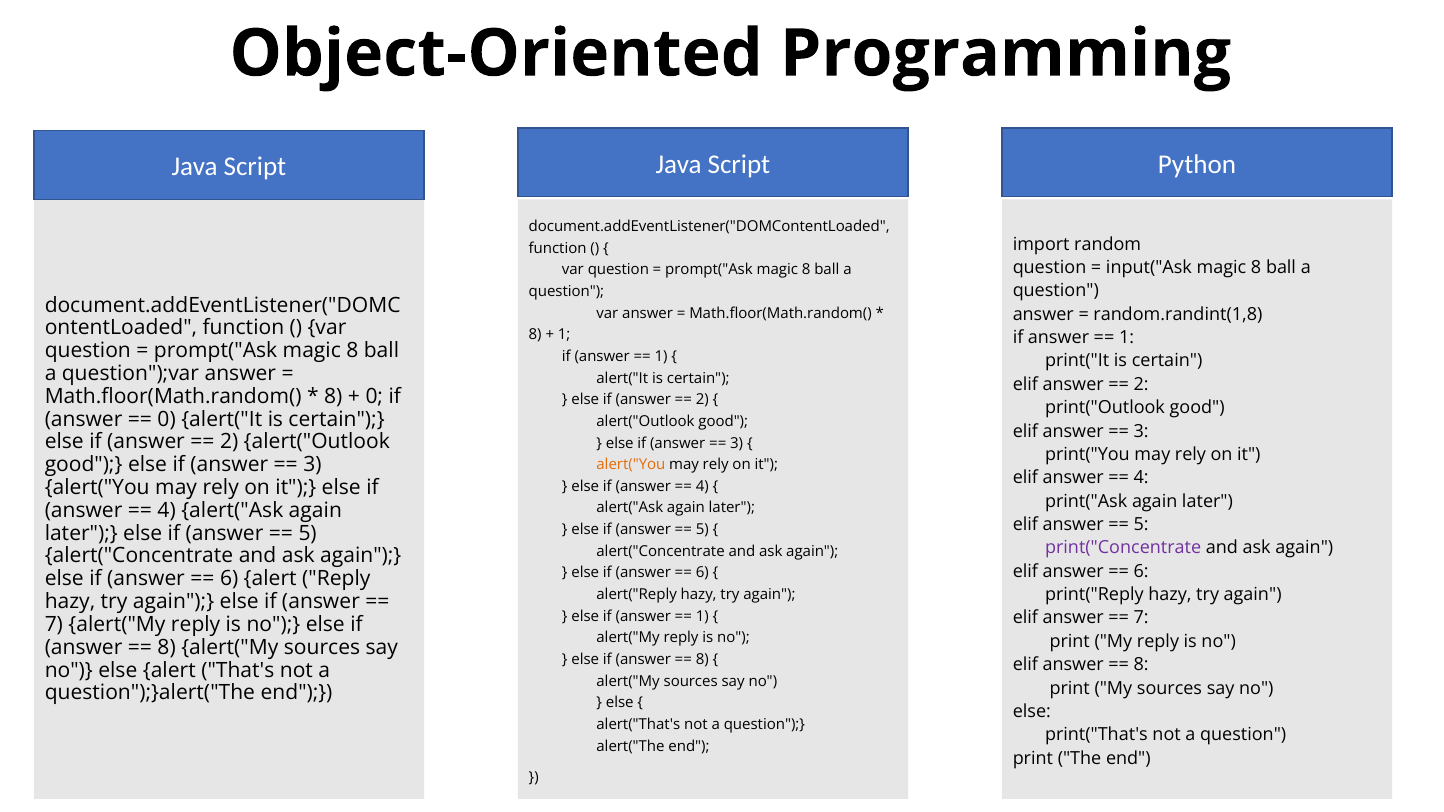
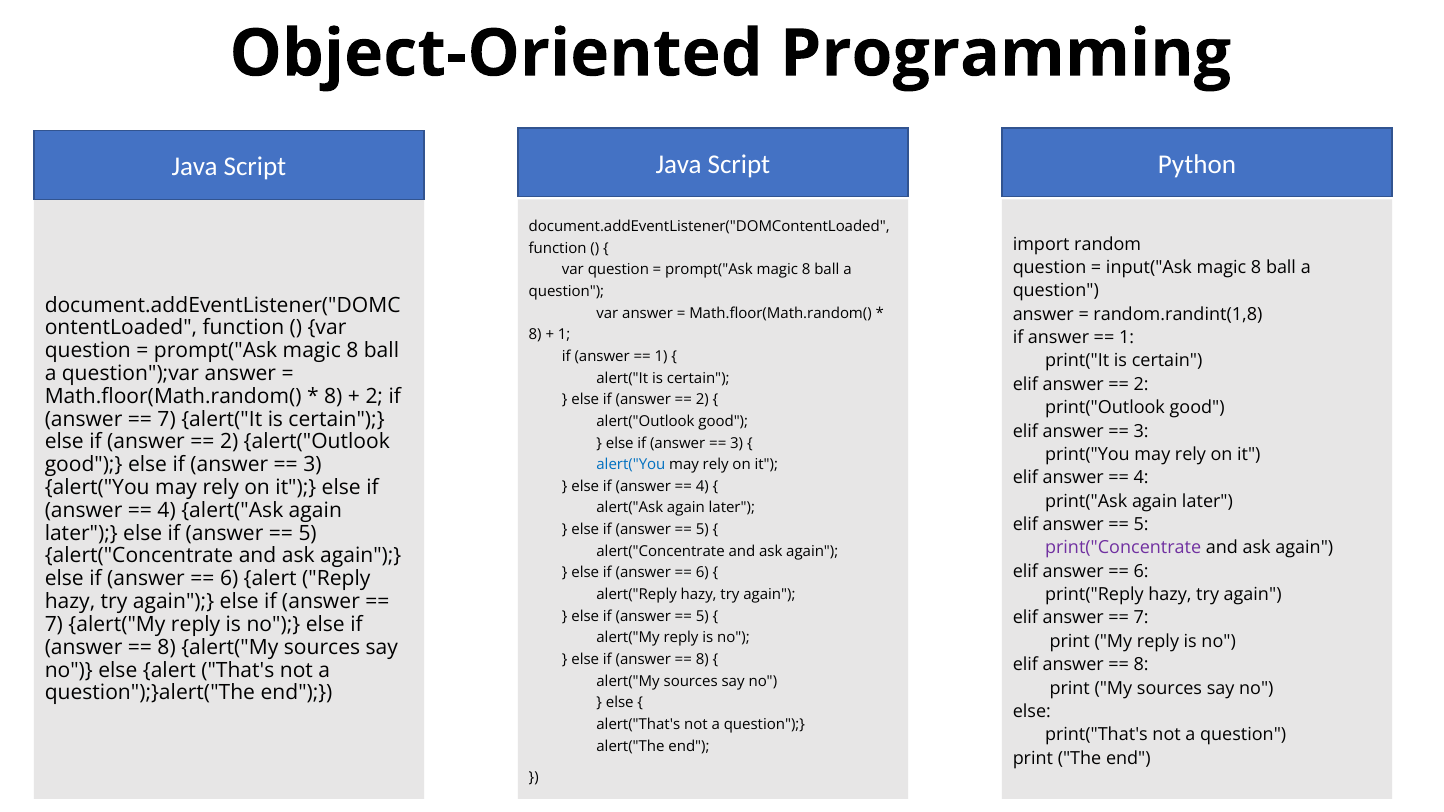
0: 0 -> 2 (374, 397)
0: 0 -> 7 (167, 419)
alert("You colour: orange -> blue (631, 465)
1: 1 -> 5 (702, 616)
